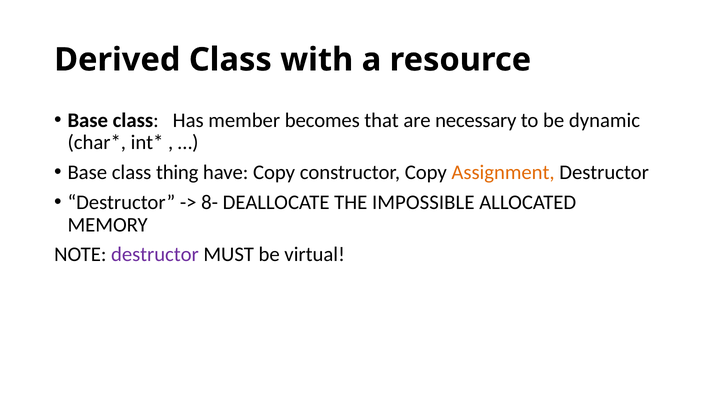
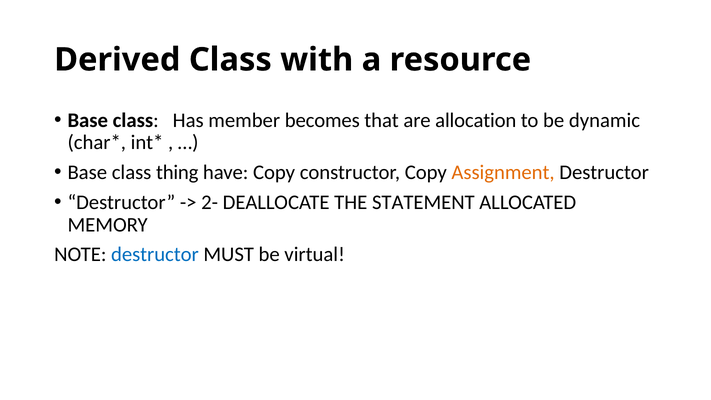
necessary: necessary -> allocation (476, 120)
8-: 8- -> 2- (210, 202)
IMPOSSIBLE: IMPOSSIBLE -> STATEMENT (423, 202)
destructor colour: purple -> blue (155, 254)
